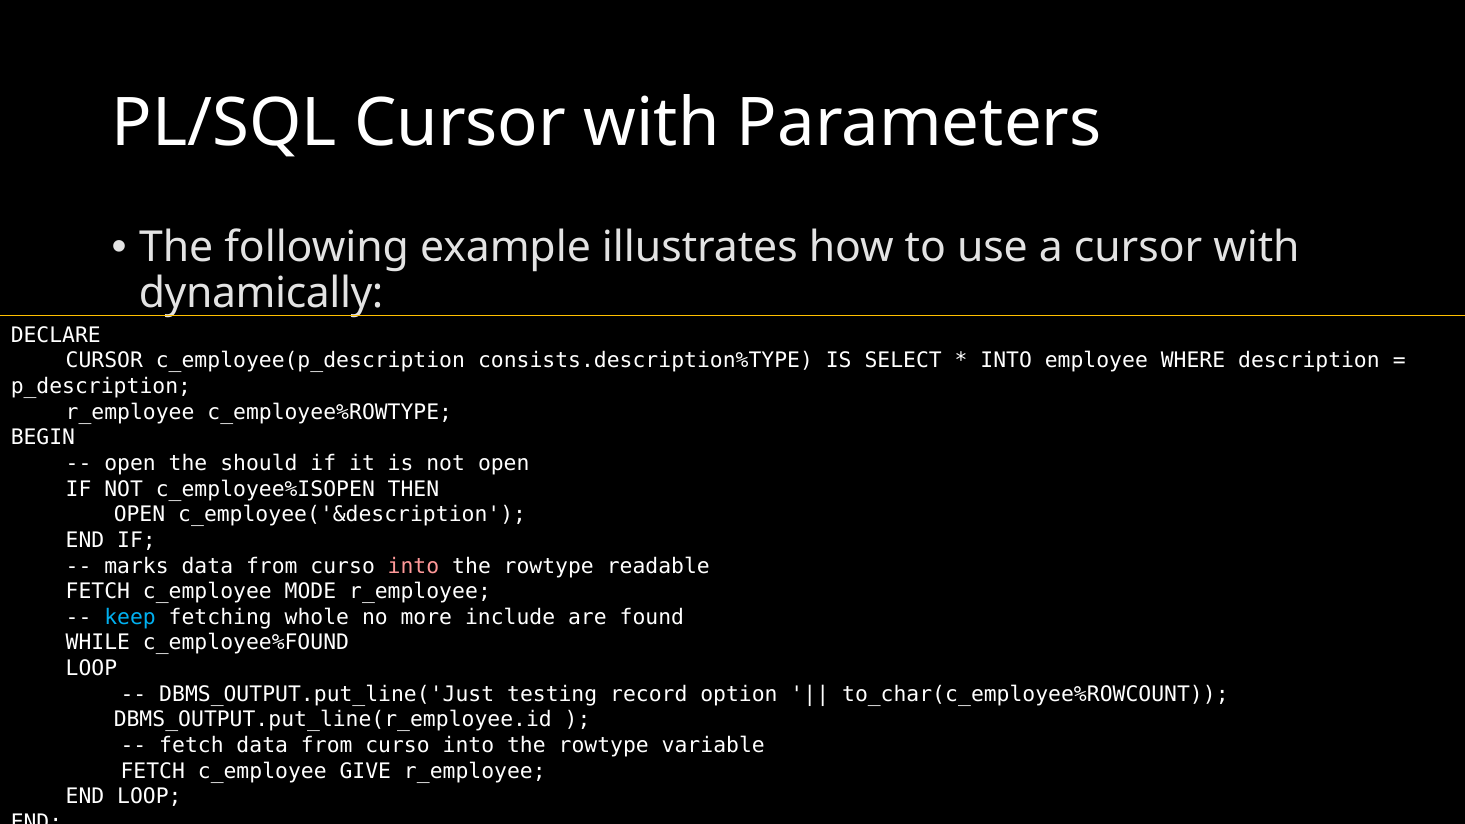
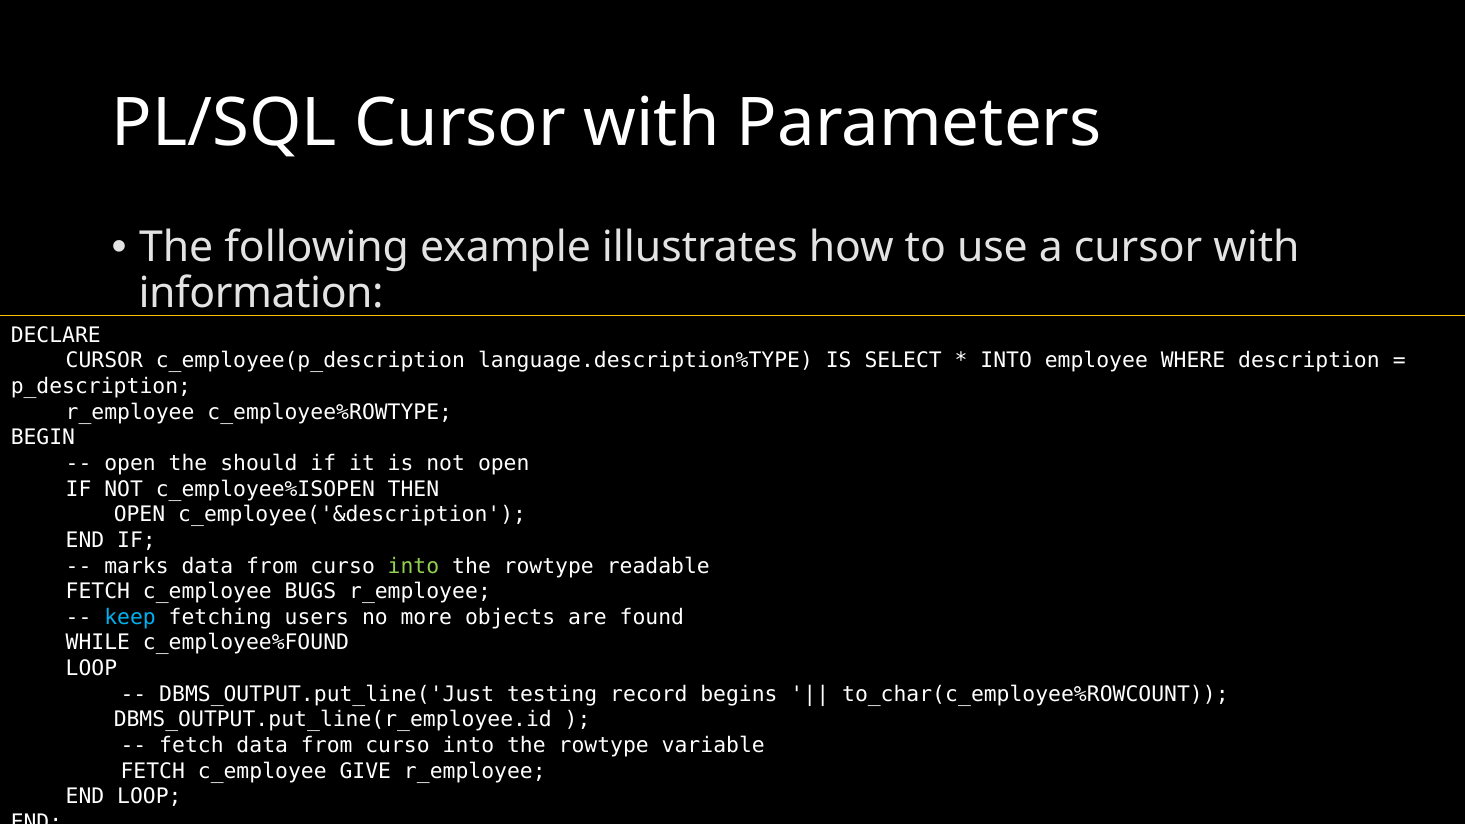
dynamically: dynamically -> information (261, 294)
consists.description%TYPE: consists.description%TYPE -> language.description%TYPE (645, 361)
into colour: pink -> light green (413, 566)
MODE: MODE -> BUGS (310, 592)
whole: whole -> users (317, 617)
include: include -> objects (510, 617)
option: option -> begins (739, 694)
